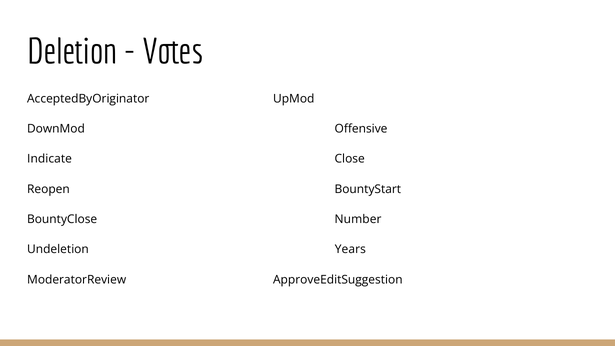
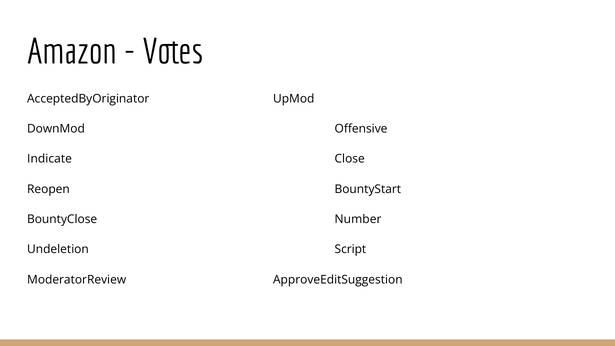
Deletion: Deletion -> Amazon (72, 52)
Years: Years -> Script (350, 249)
